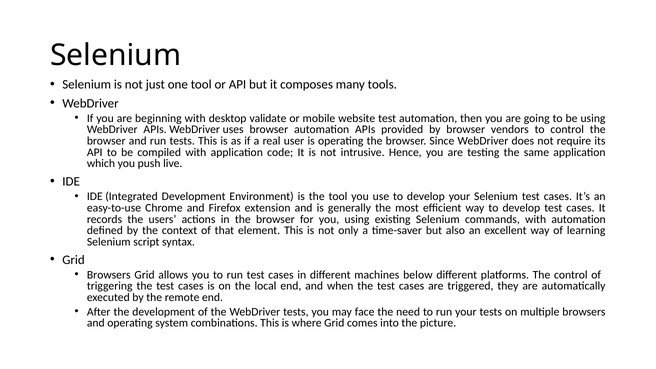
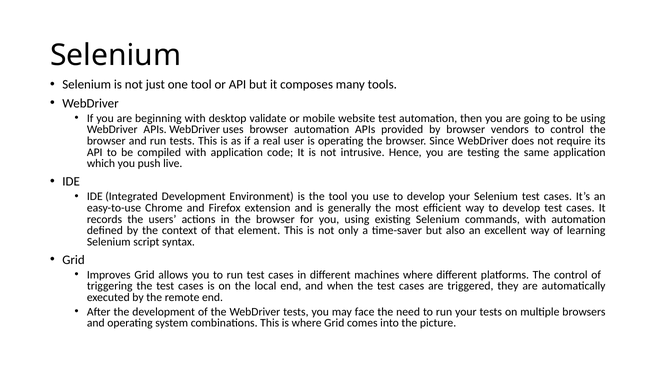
Browsers: Browsers -> Improves (109, 275)
machines below: below -> where (418, 275)
